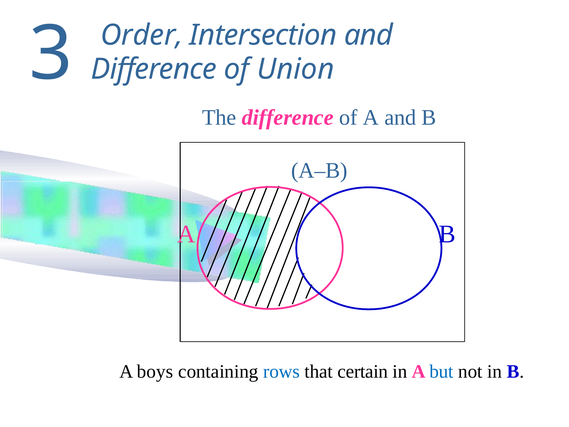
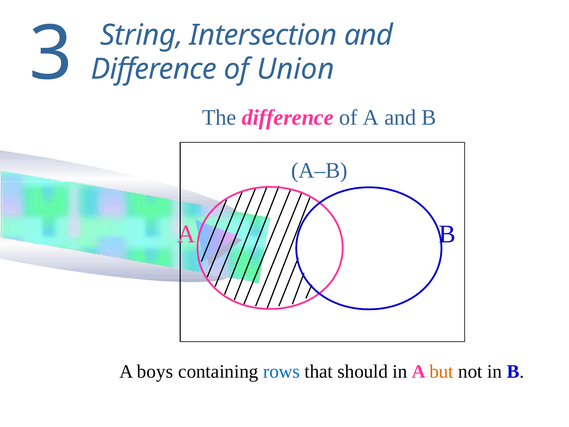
Order: Order -> String (142, 35)
certain: certain -> should (363, 371)
but colour: blue -> orange (441, 371)
